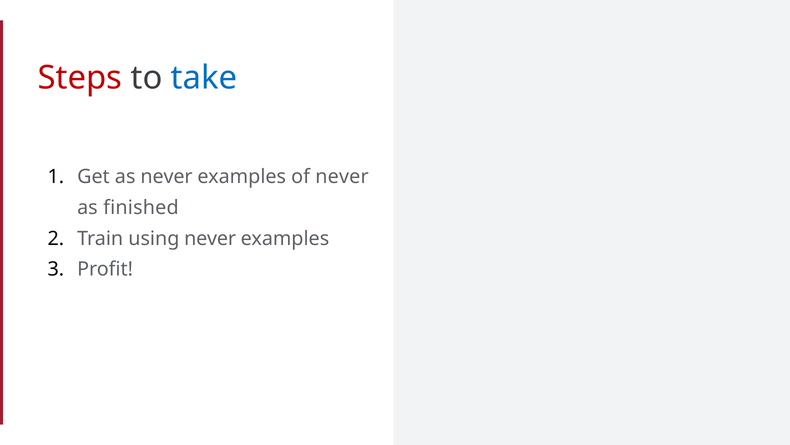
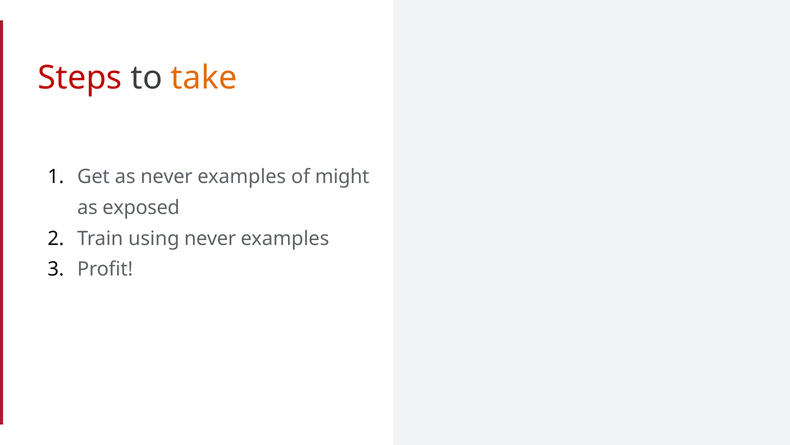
take colour: blue -> orange (204, 78)
of never: never -> might (342, 177)
finished: finished -> exposed (141, 207)
